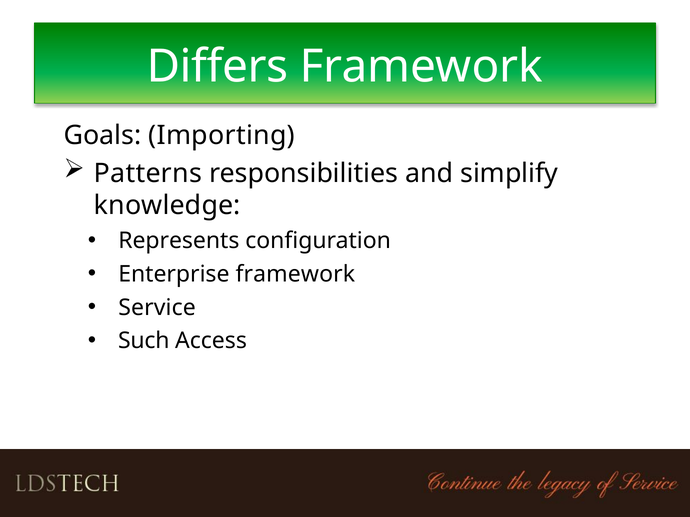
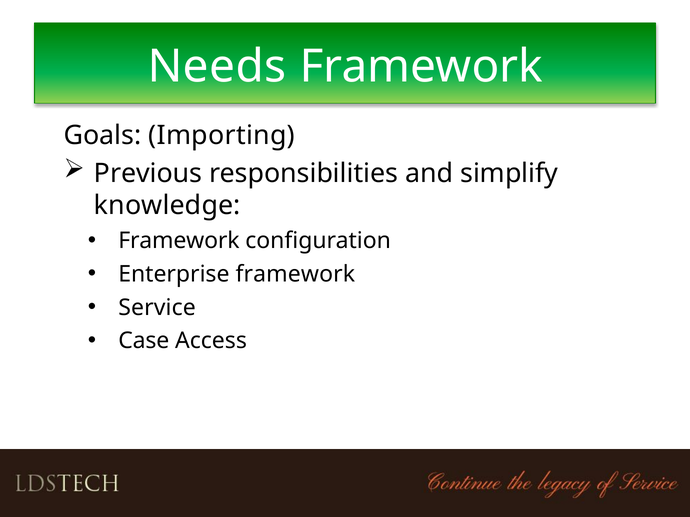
Differs: Differs -> Needs (217, 66)
Patterns: Patterns -> Previous (148, 173)
Represents: Represents -> Framework (179, 241)
Such: Such -> Case (144, 341)
